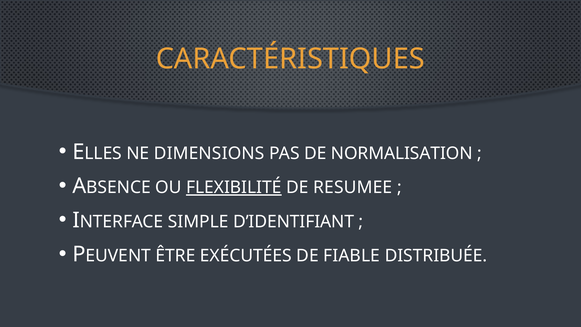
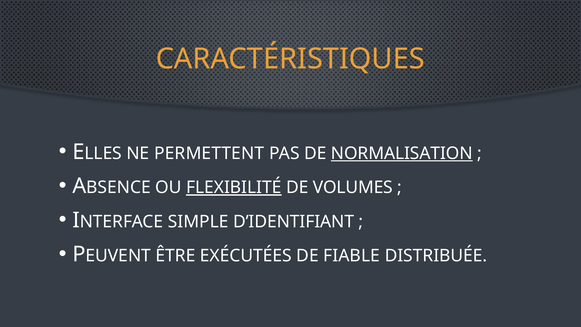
DIMENSIONS: DIMENSIONS -> PERMETTENT (209, 153)
NORMALISATION underline: none -> present (402, 153)
RESUMEE: RESUMEE -> VOLUMES (353, 187)
